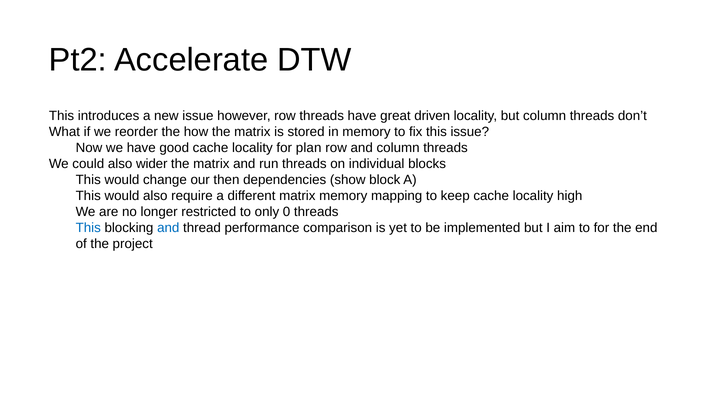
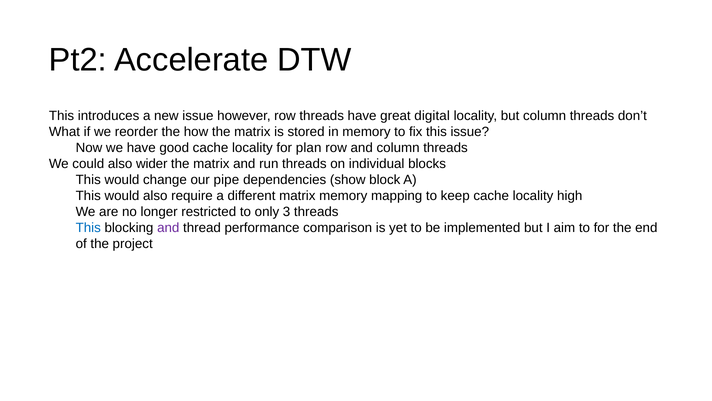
driven: driven -> digital (432, 116)
then: then -> pipe (226, 180)
0: 0 -> 3 (287, 212)
and colour: blue -> purple (168, 228)
